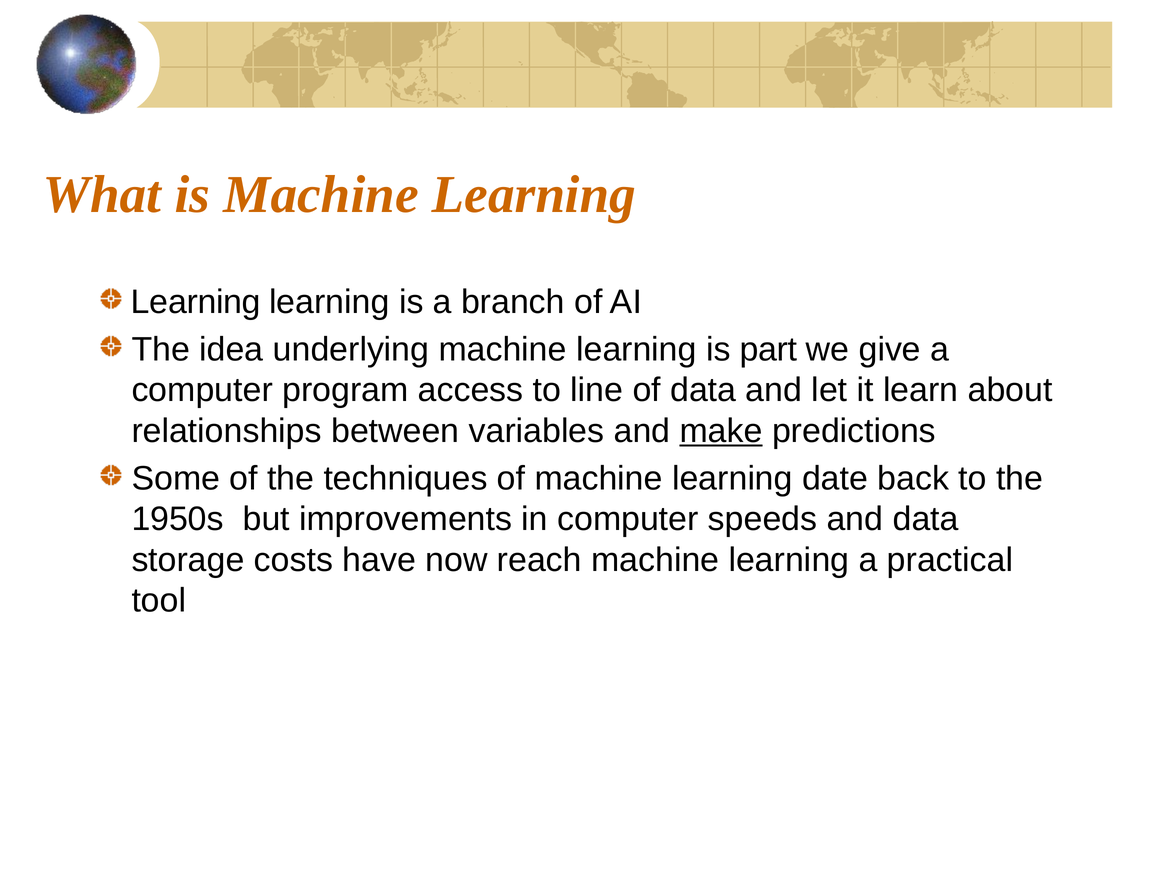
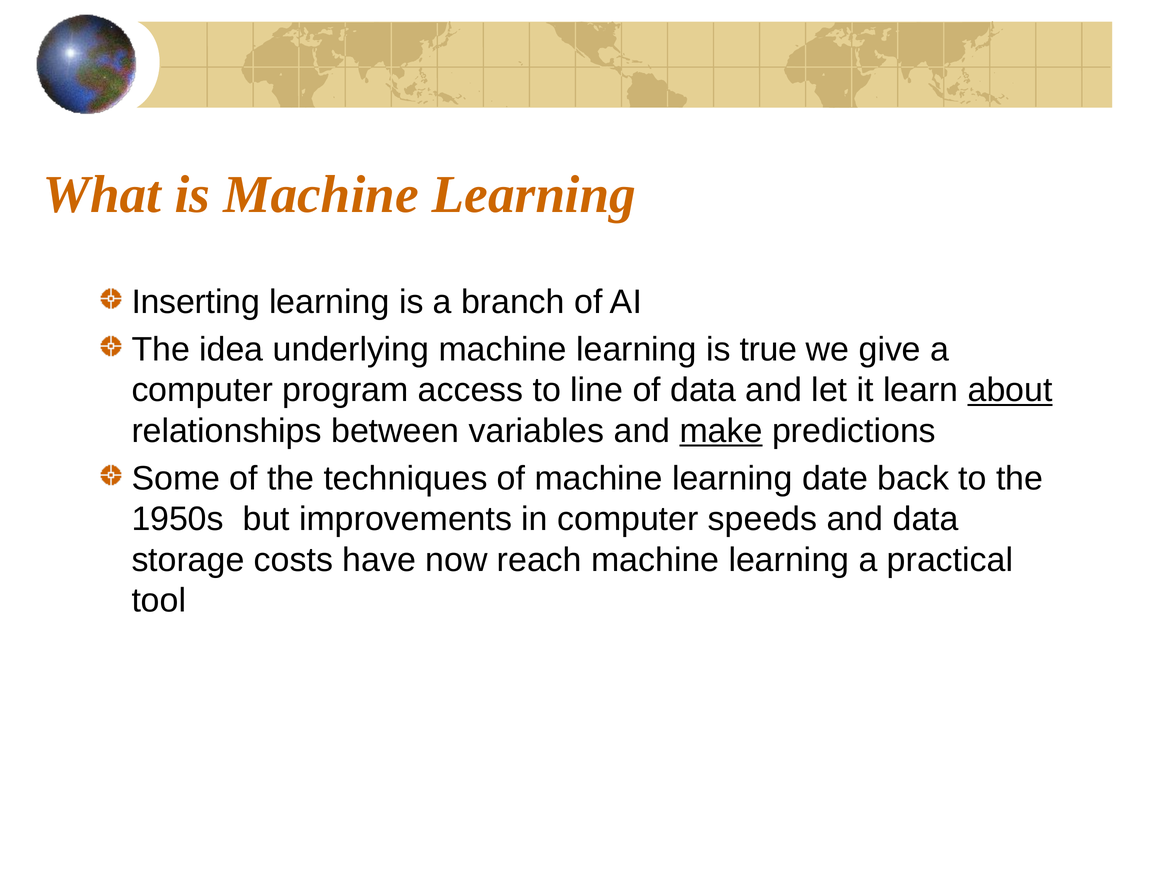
Learning: Learning -> Inserting (196, 302)
part: part -> true (768, 349)
about underline: none -> present (1010, 390)
